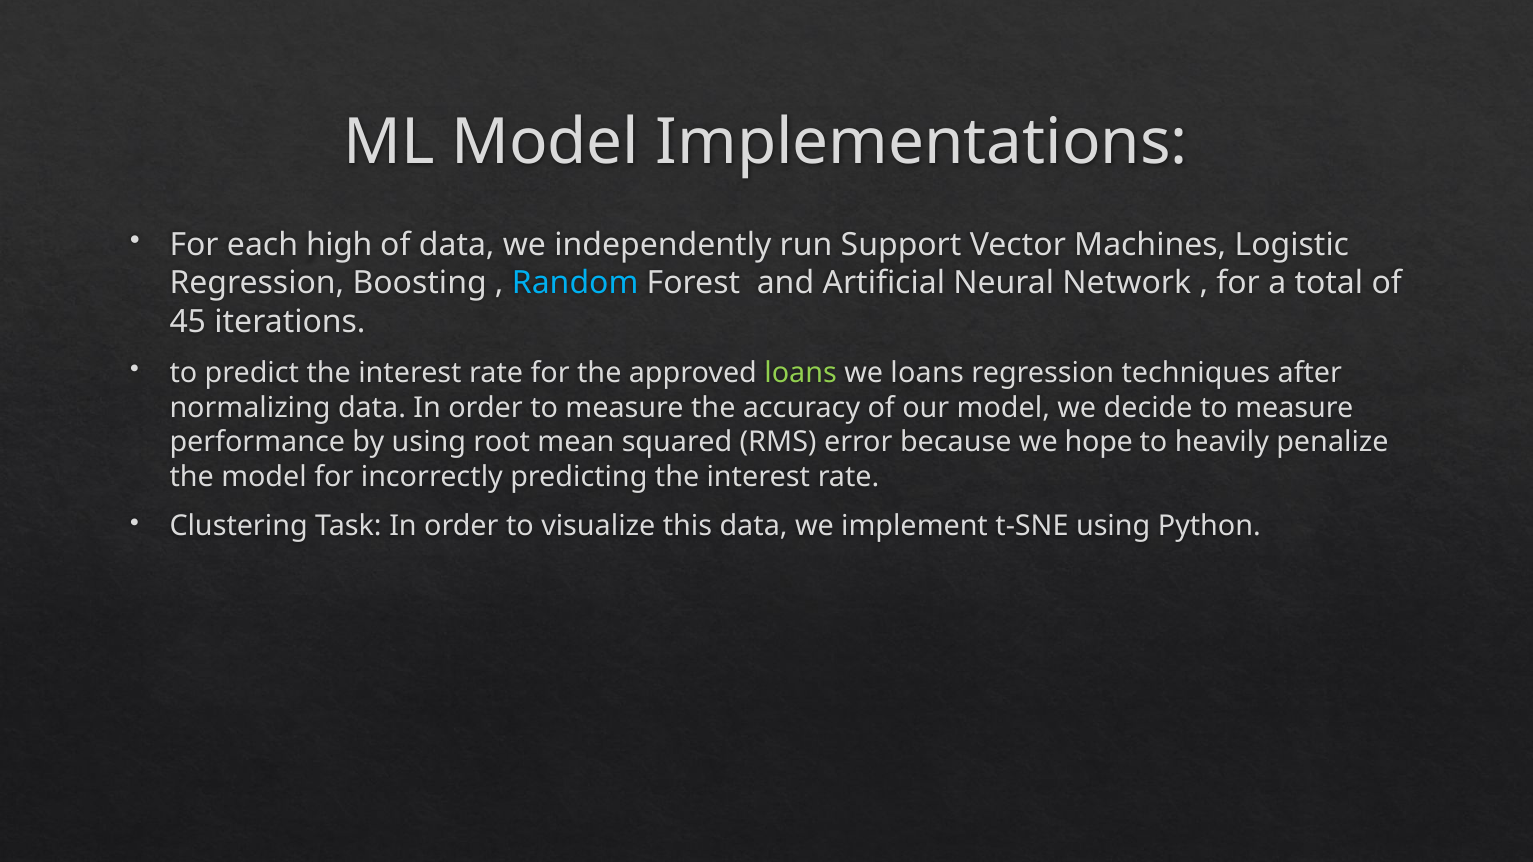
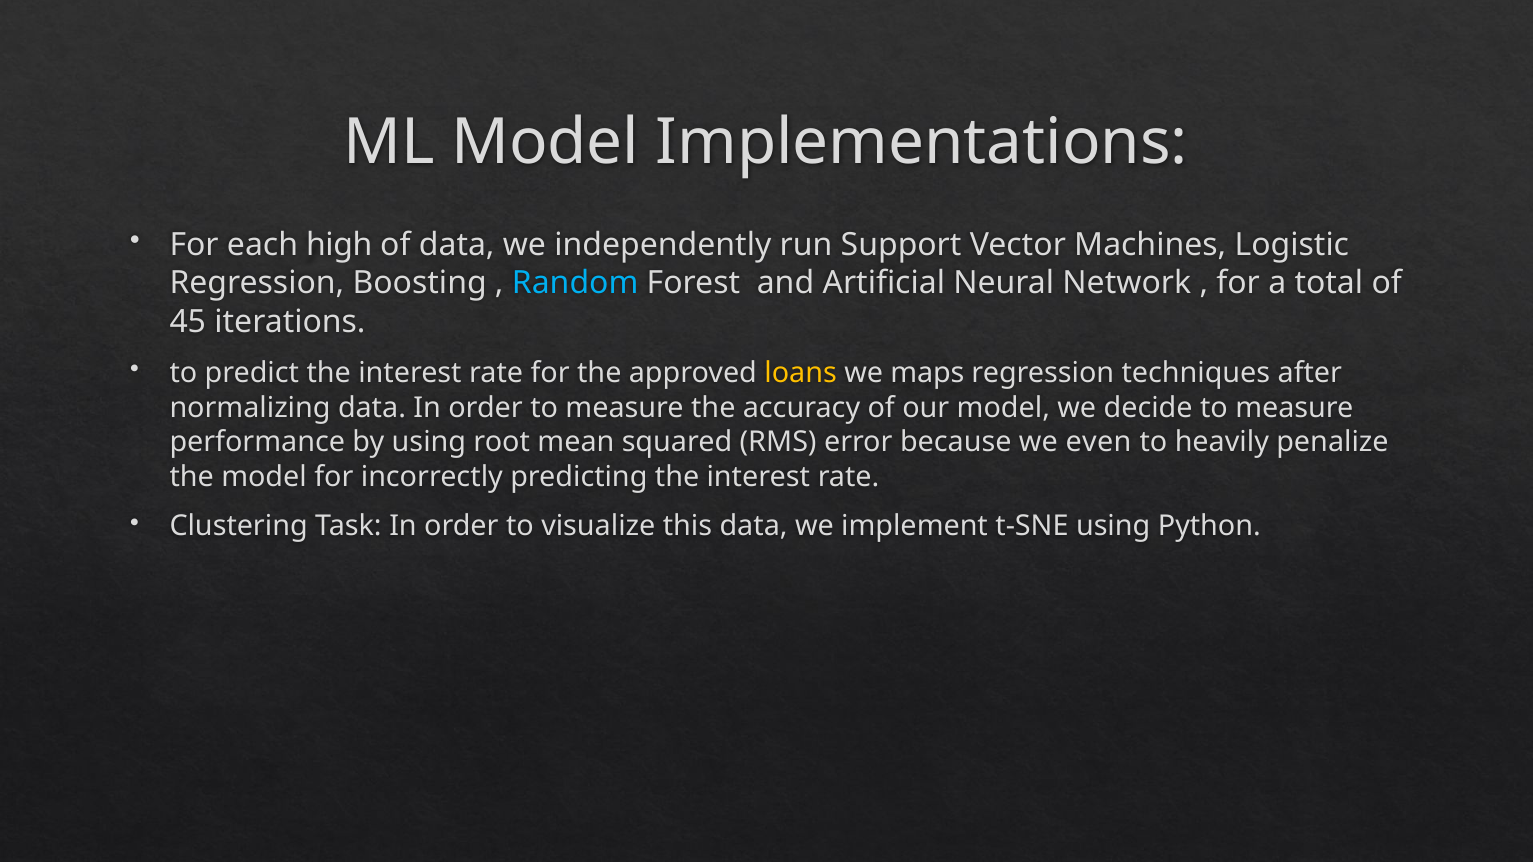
loans colour: light green -> yellow (801, 373)
we loans: loans -> maps (927, 373)
hope: hope -> even (1099, 442)
